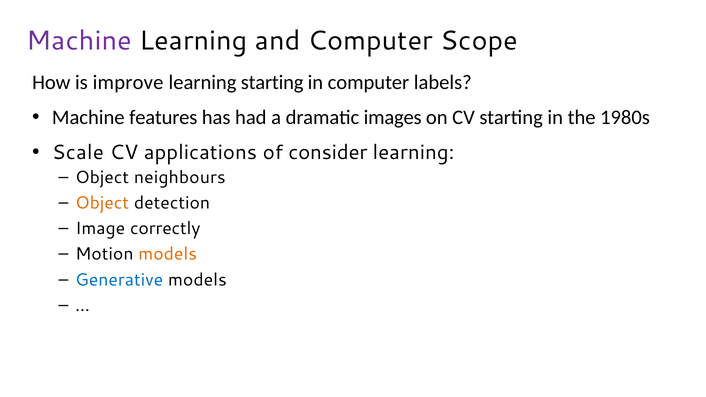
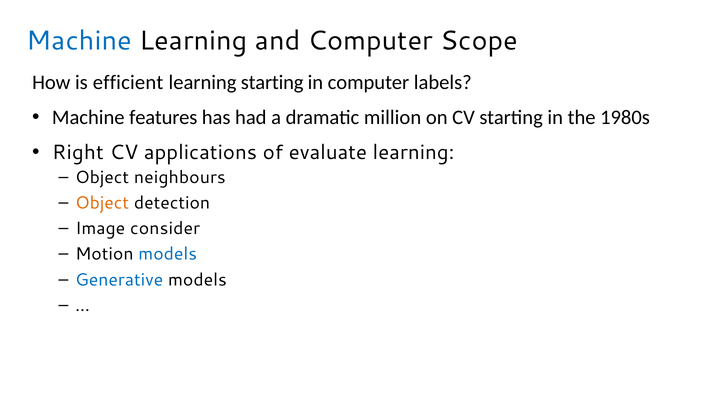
Machine colour: purple -> blue (79, 41)
improve: improve -> efficient (128, 83)
images: images -> million (393, 118)
Scale: Scale -> Right (78, 152)
consider: consider -> evaluate (328, 152)
correctly: correctly -> consider (165, 229)
models colour: orange -> blue (168, 254)
